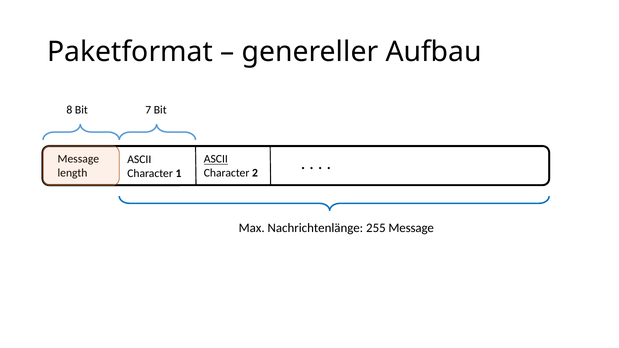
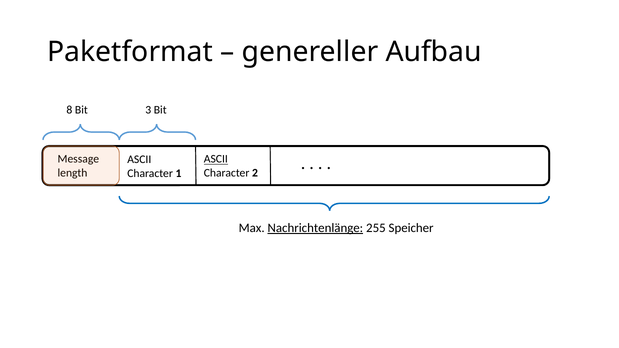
7: 7 -> 3 (148, 110)
Nachrichtenlänge underline: none -> present (315, 228)
255 Message: Message -> Speicher (411, 228)
